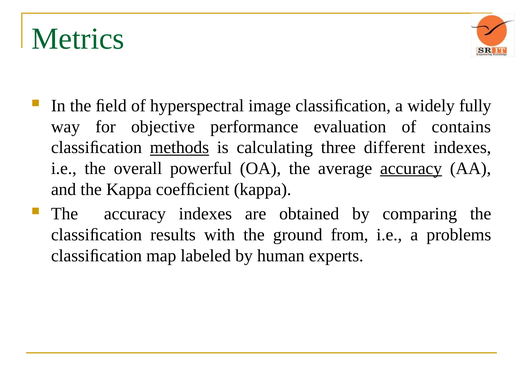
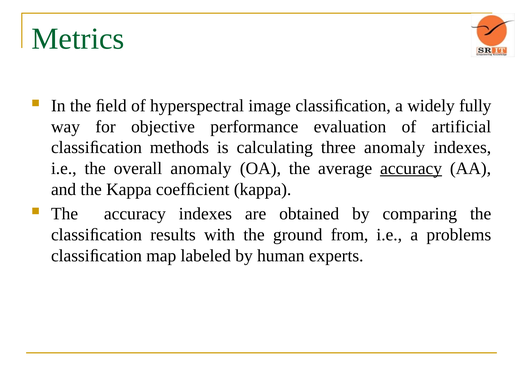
contains: contains -> artificial (461, 127)
methods underline: present -> none (179, 148)
three different: different -> anomaly (395, 148)
overall powerful: powerful -> anomaly (201, 169)
